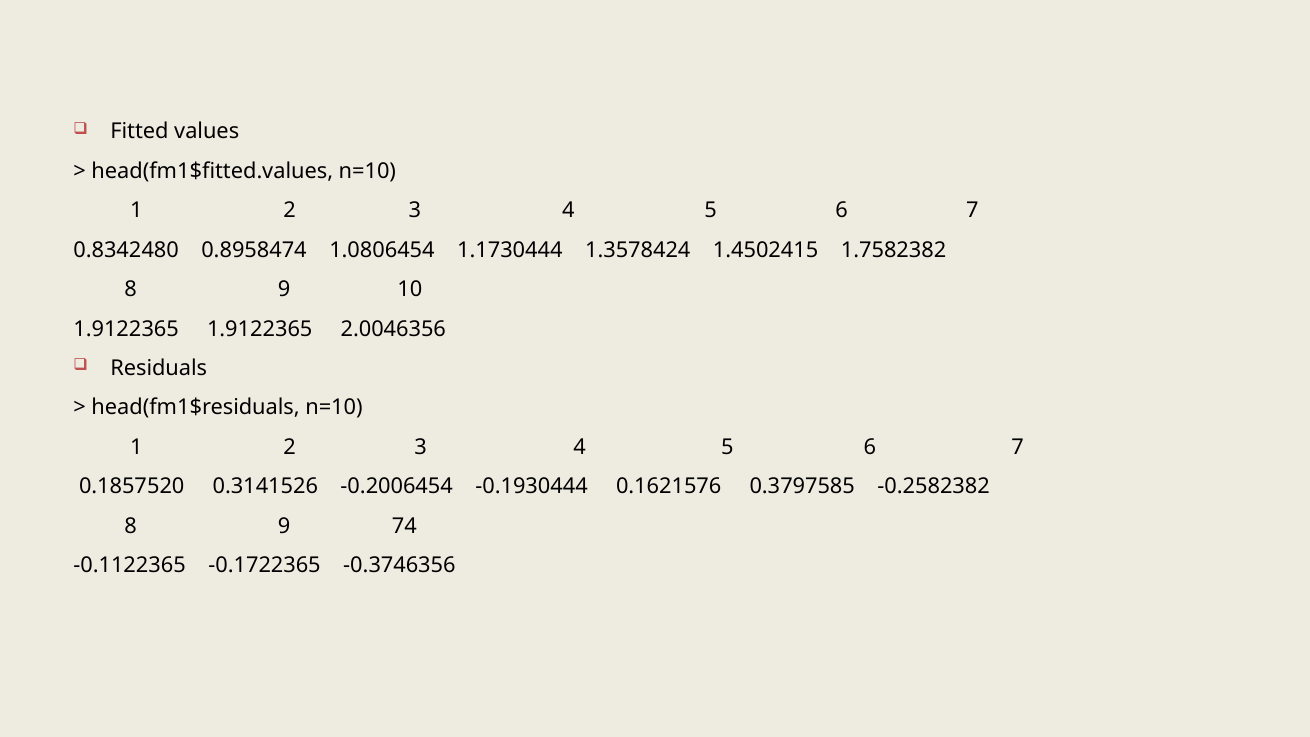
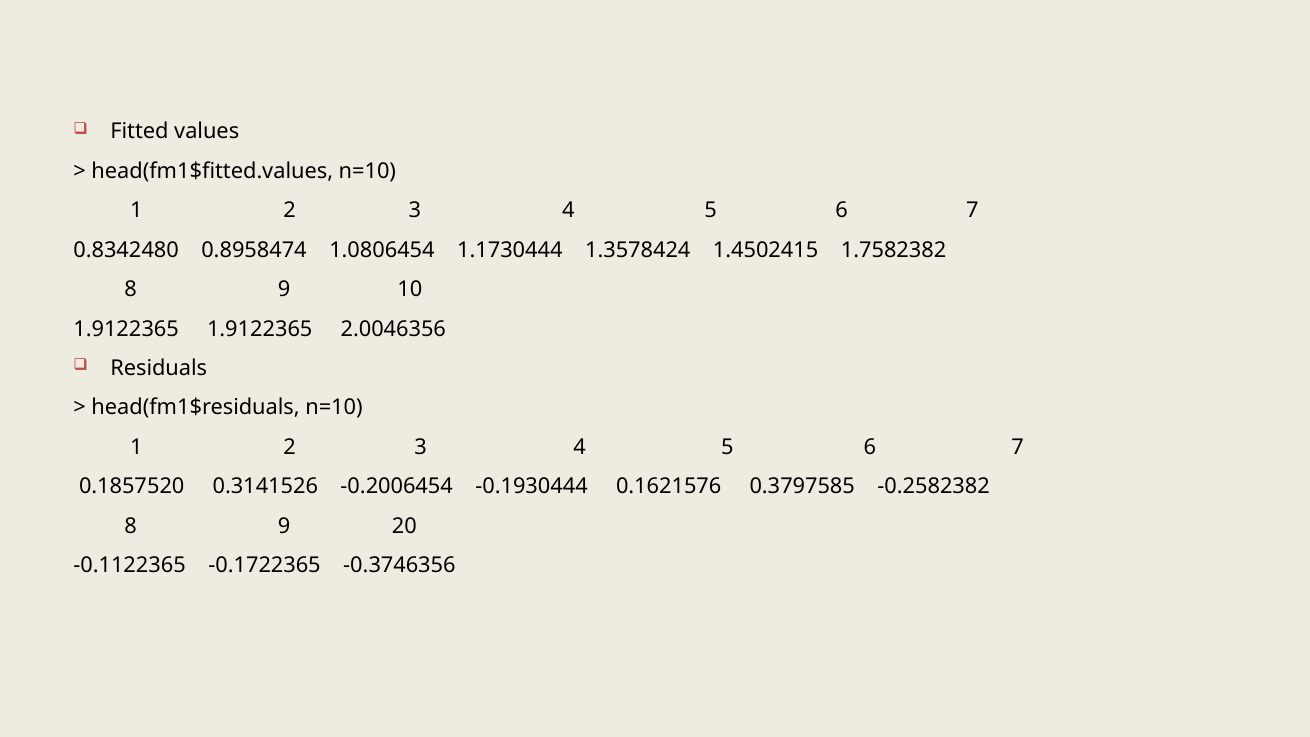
74: 74 -> 20 (404, 526)
